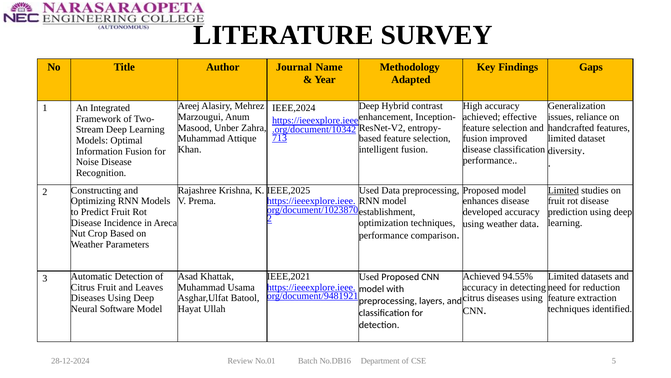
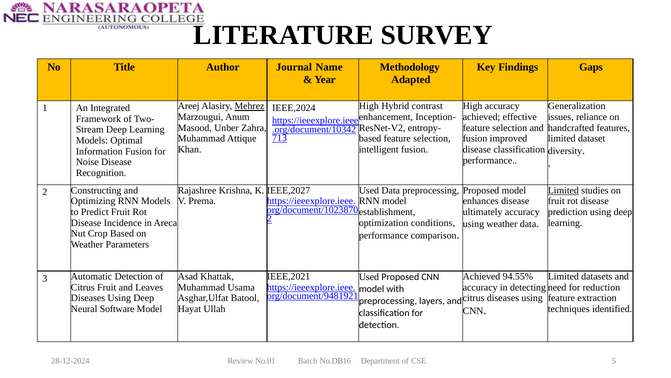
Mehrez underline: none -> present (249, 106)
Deep: Deep -> High (369, 106)
IEEE,2025: IEEE,2025 -> IEEE,2027 (289, 190)
developed: developed -> ultimately (483, 212)
optimization techniques: techniques -> conditions (433, 223)
